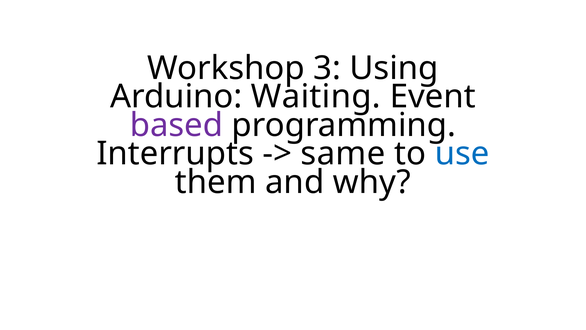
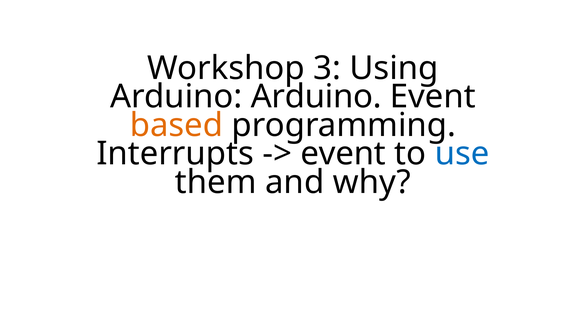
Arduino Waiting: Waiting -> Arduino (316, 97)
based colour: purple -> orange (176, 125)
same: same -> event (343, 153)
